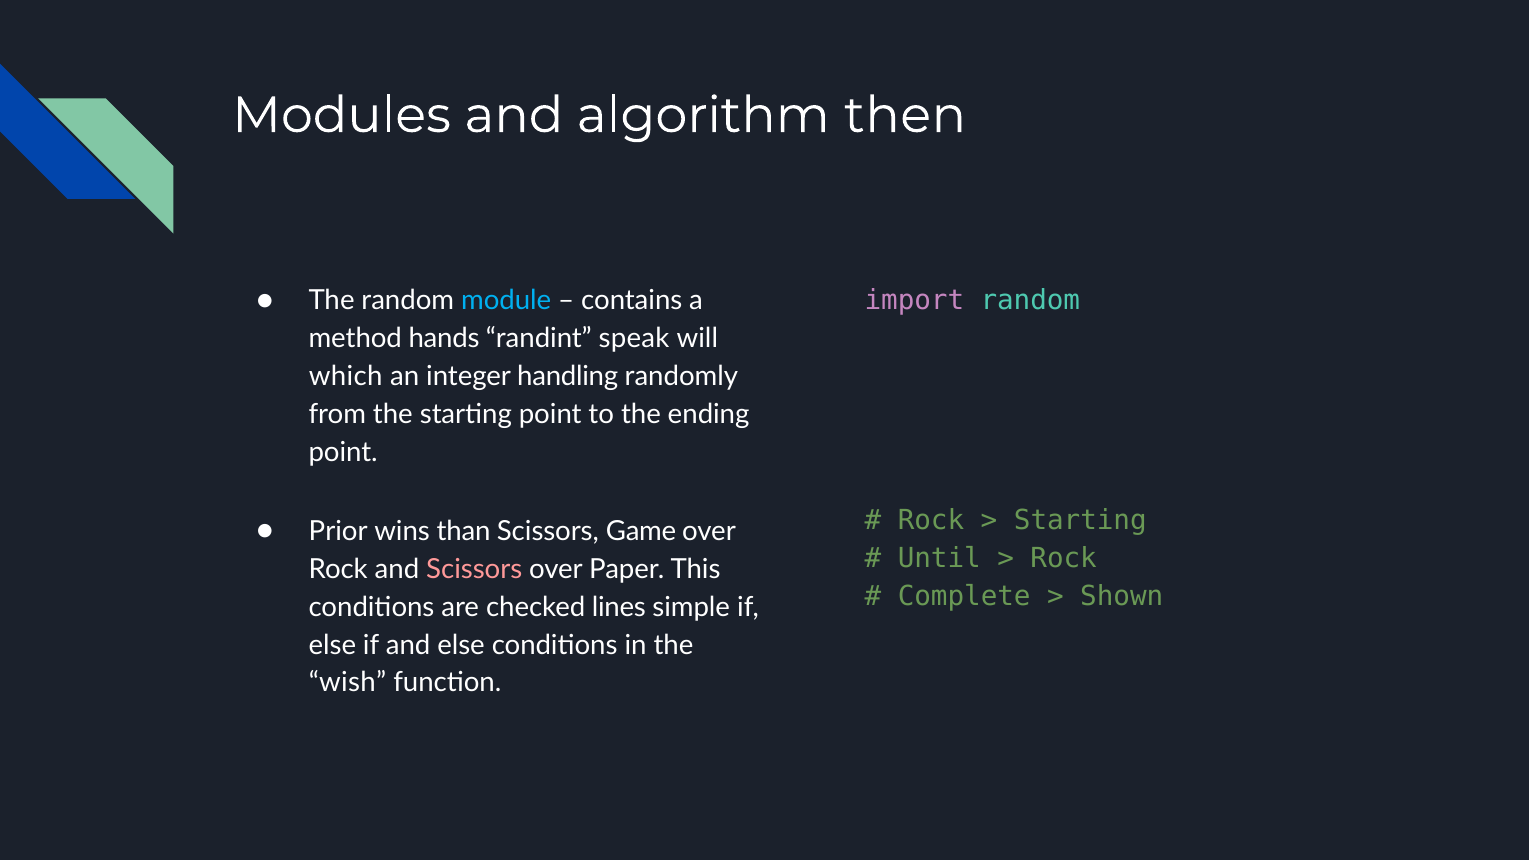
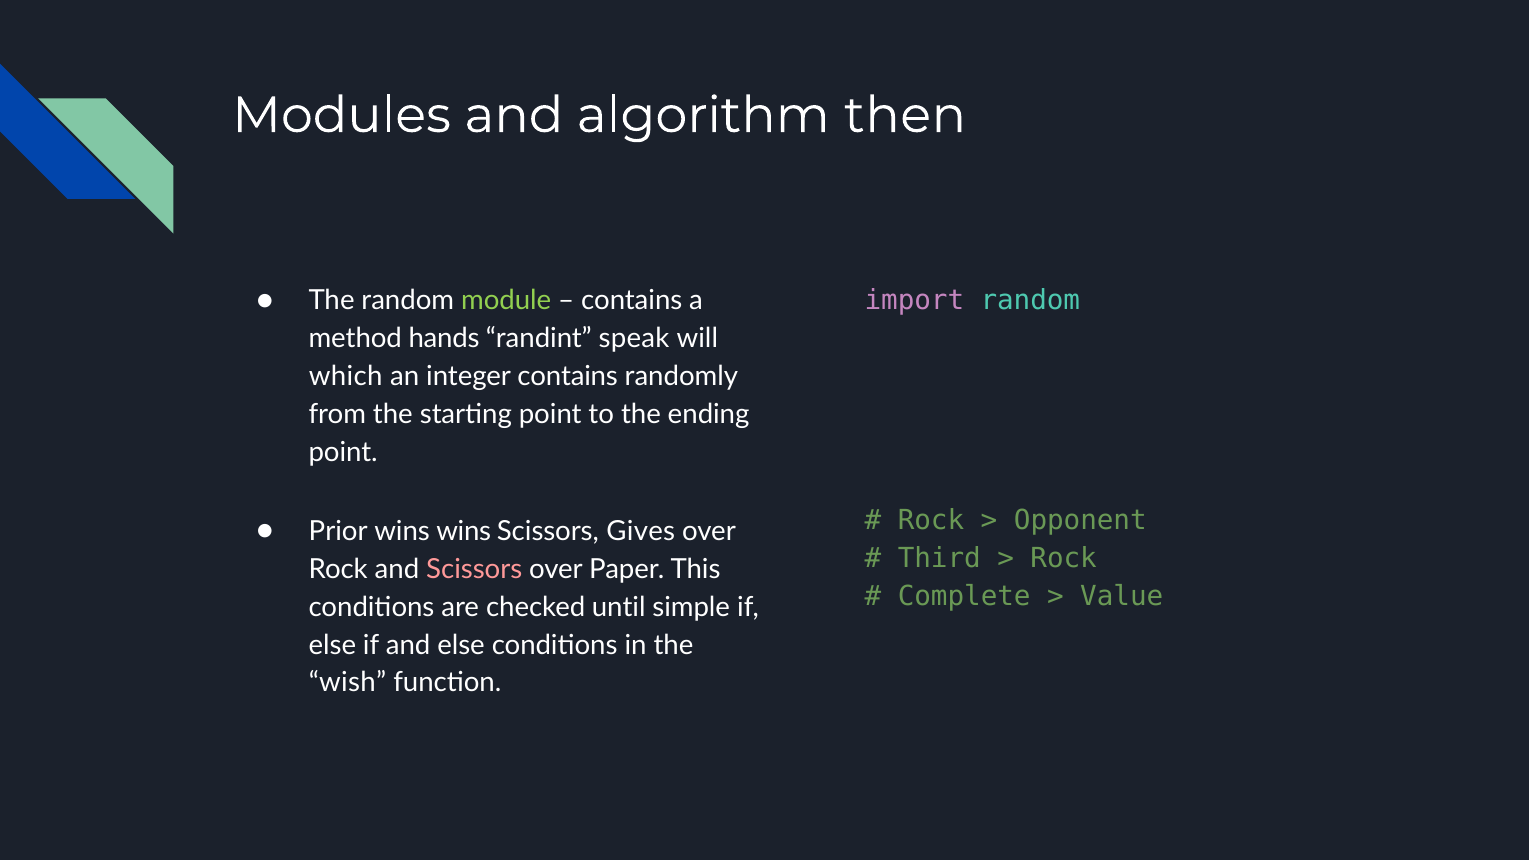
module colour: light blue -> light green (506, 301)
integer handling: handling -> contains (568, 377)
Starting: Starting -> Opponent (1080, 521)
wins than: than -> wins (464, 531)
Game: Game -> Gives (641, 531)
Until: Until -> Third (939, 558)
Shown: Shown -> Value (1122, 596)
lines: lines -> until (619, 607)
